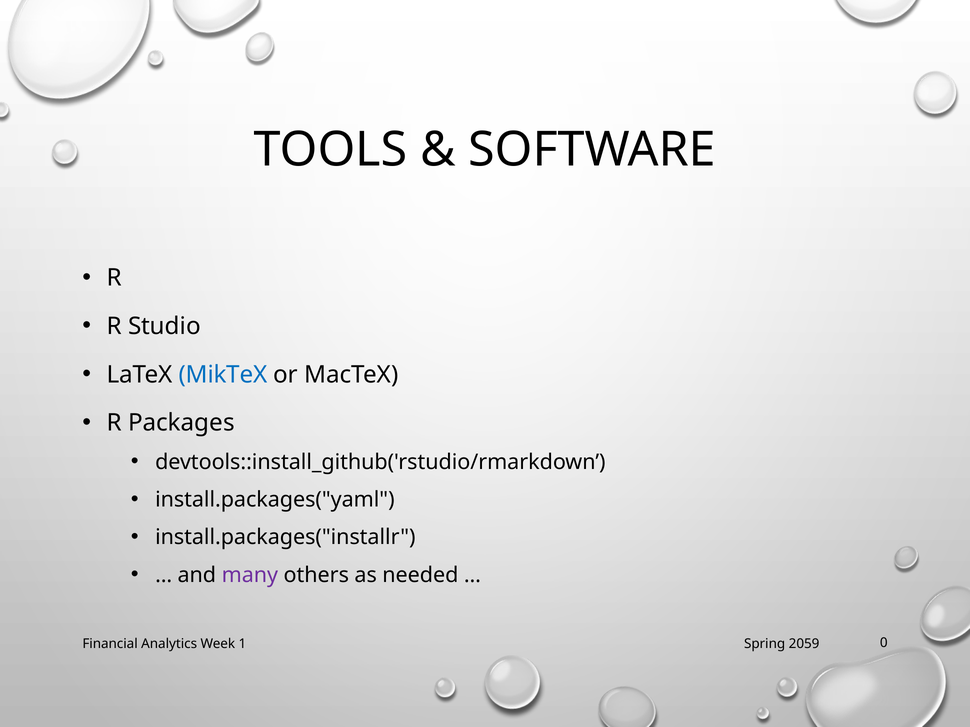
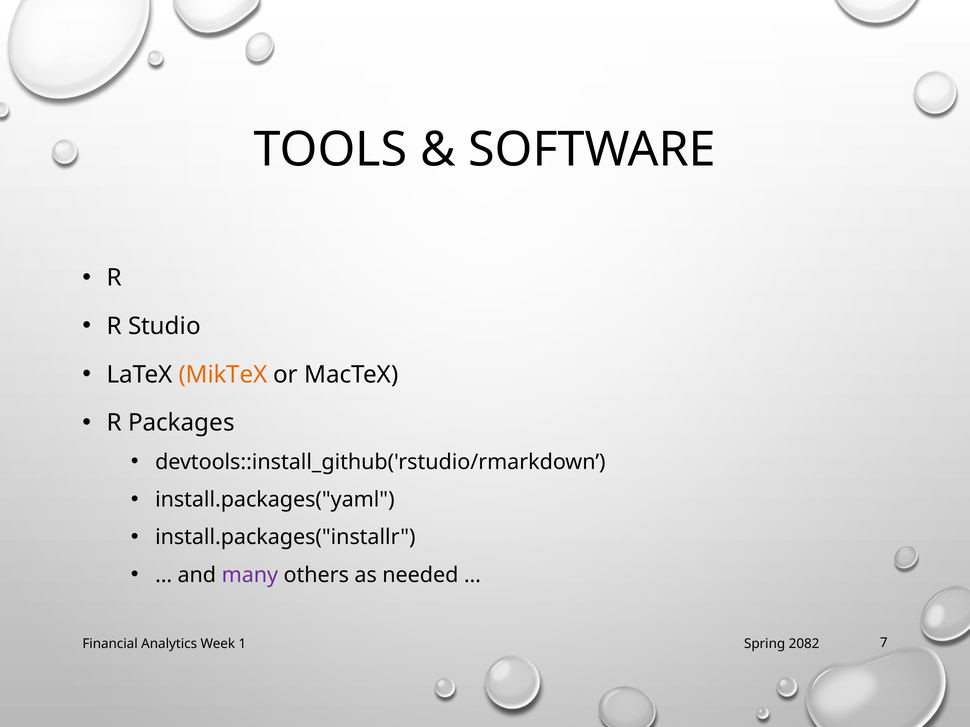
MikTeX colour: blue -> orange (223, 375)
2059: 2059 -> 2082 (804, 644)
0: 0 -> 7 (884, 643)
